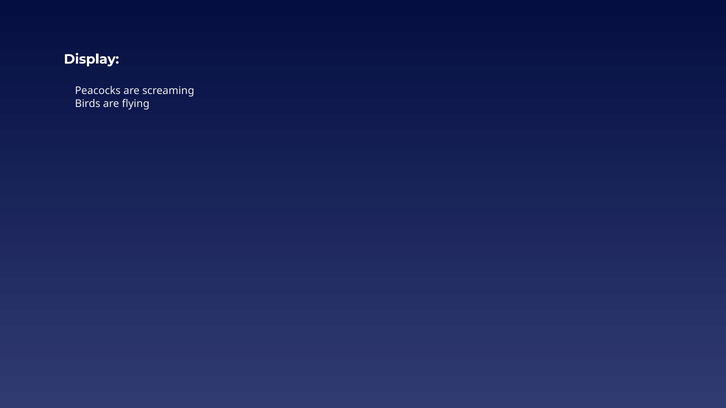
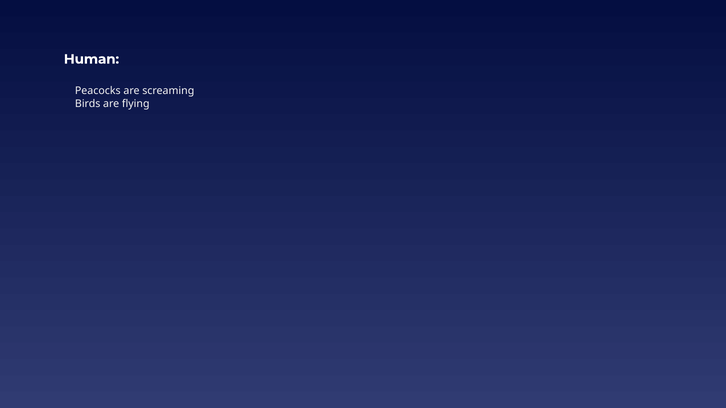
Display: Display -> Human (91, 59)
